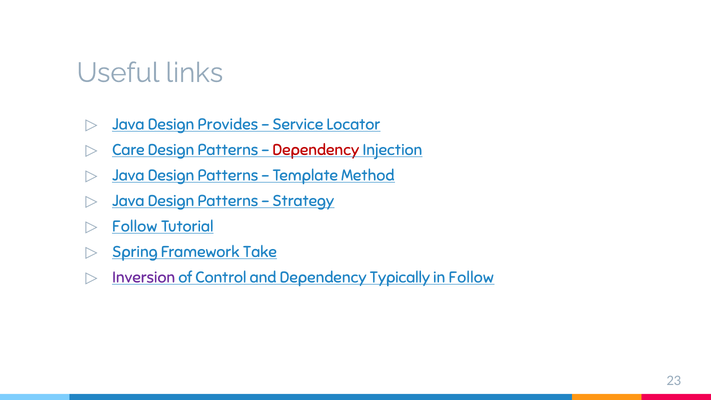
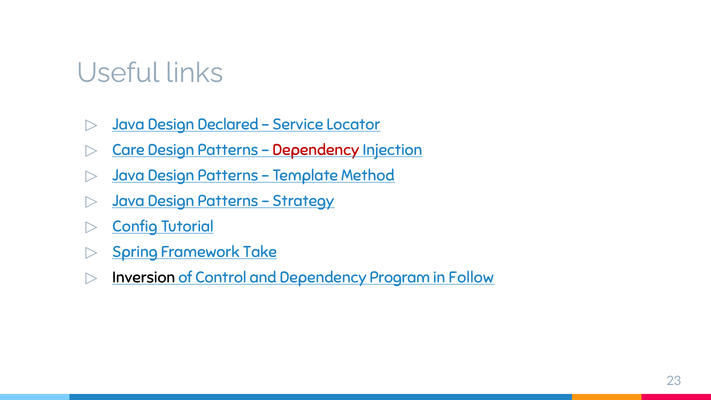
Provides: Provides -> Declared (228, 125)
Follow: Follow -> Config (135, 227)
Inversion colour: purple -> black (144, 278)
Typically: Typically -> Program (400, 278)
